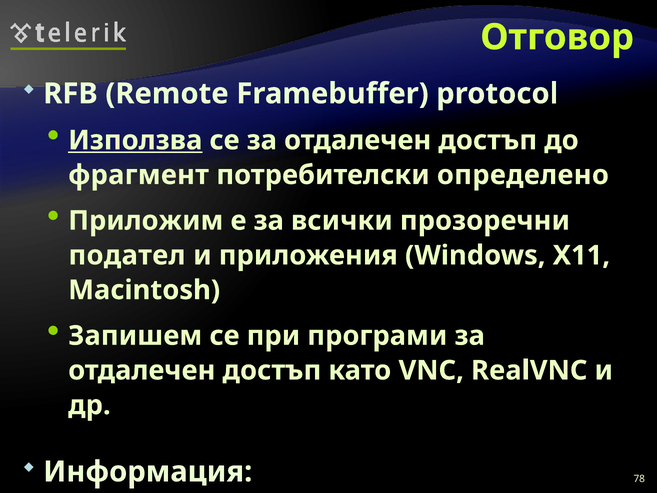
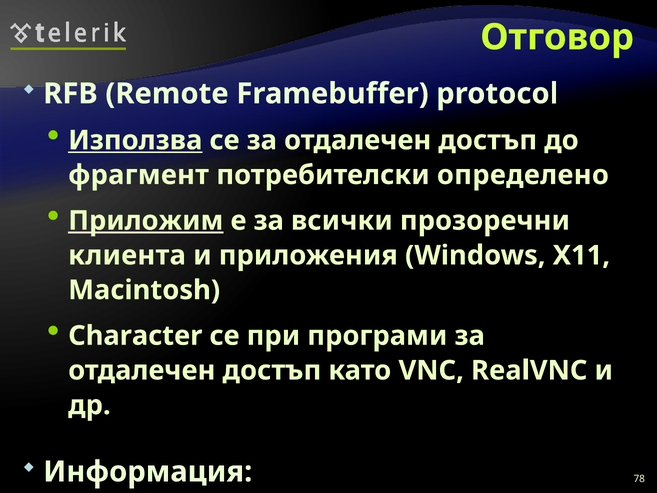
Приложим underline: none -> present (146, 221)
подател: подател -> клиента (127, 255)
Запишем: Запишем -> Character (135, 336)
